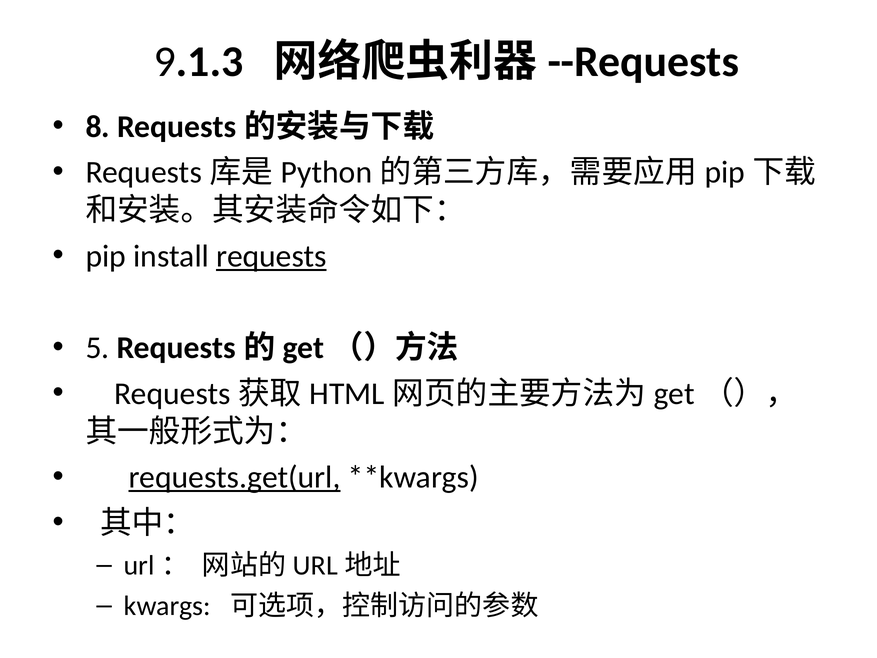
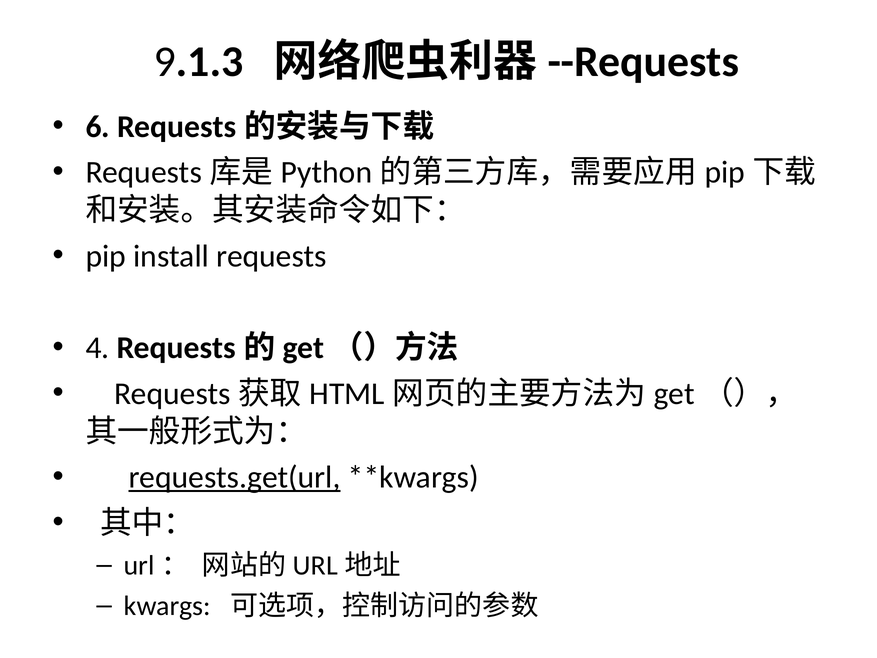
8: 8 -> 6 (98, 127)
requests underline: present -> none (271, 256)
5: 5 -> 4 (98, 348)
